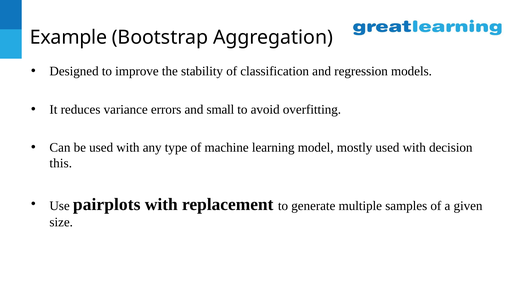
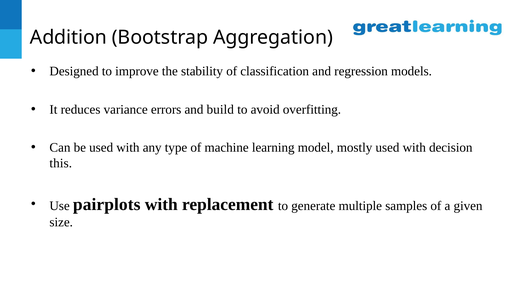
Example: Example -> Addition (68, 38)
small: small -> build (220, 109)
